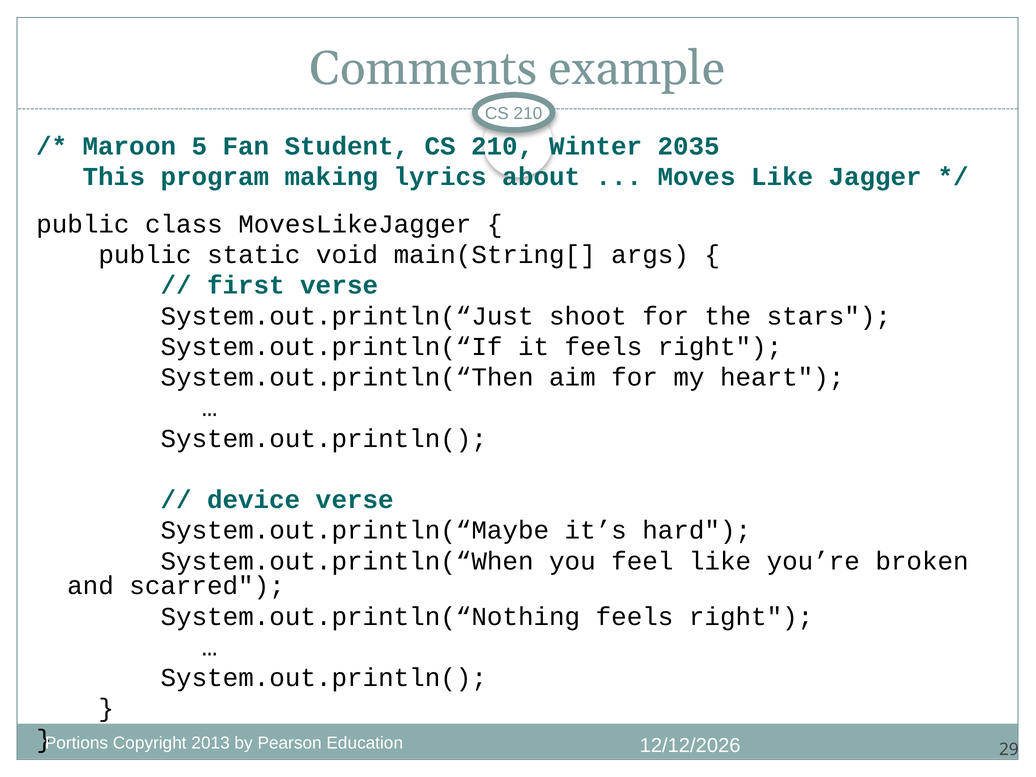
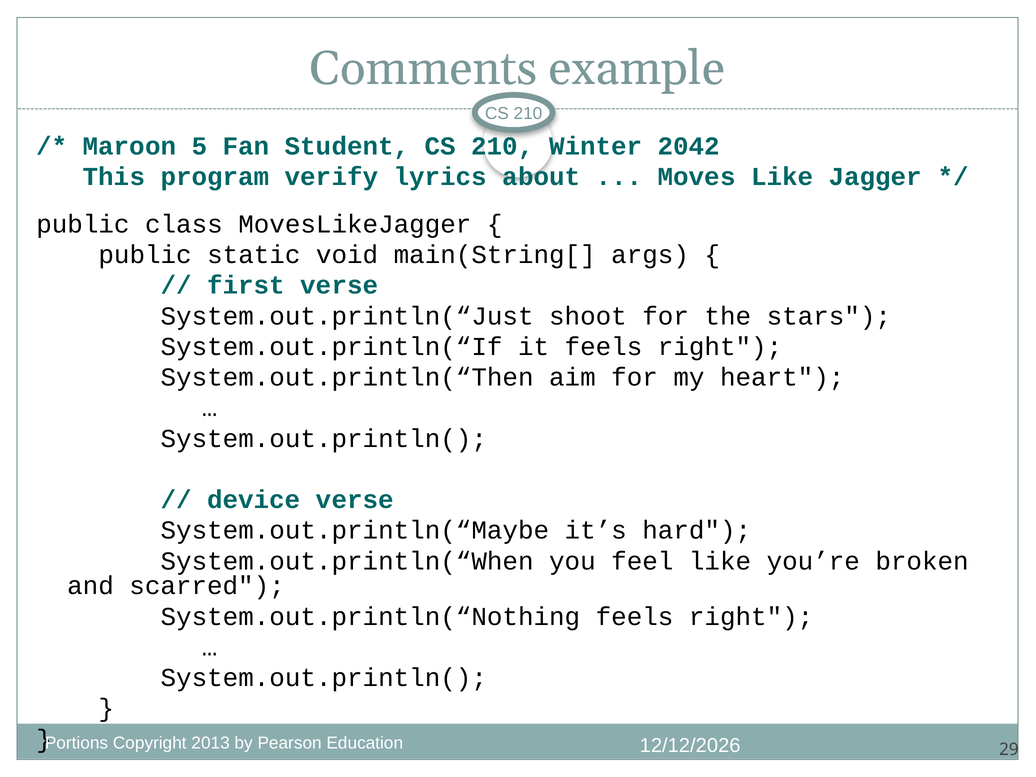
2035: 2035 -> 2042 (689, 146)
making: making -> verify (332, 177)
